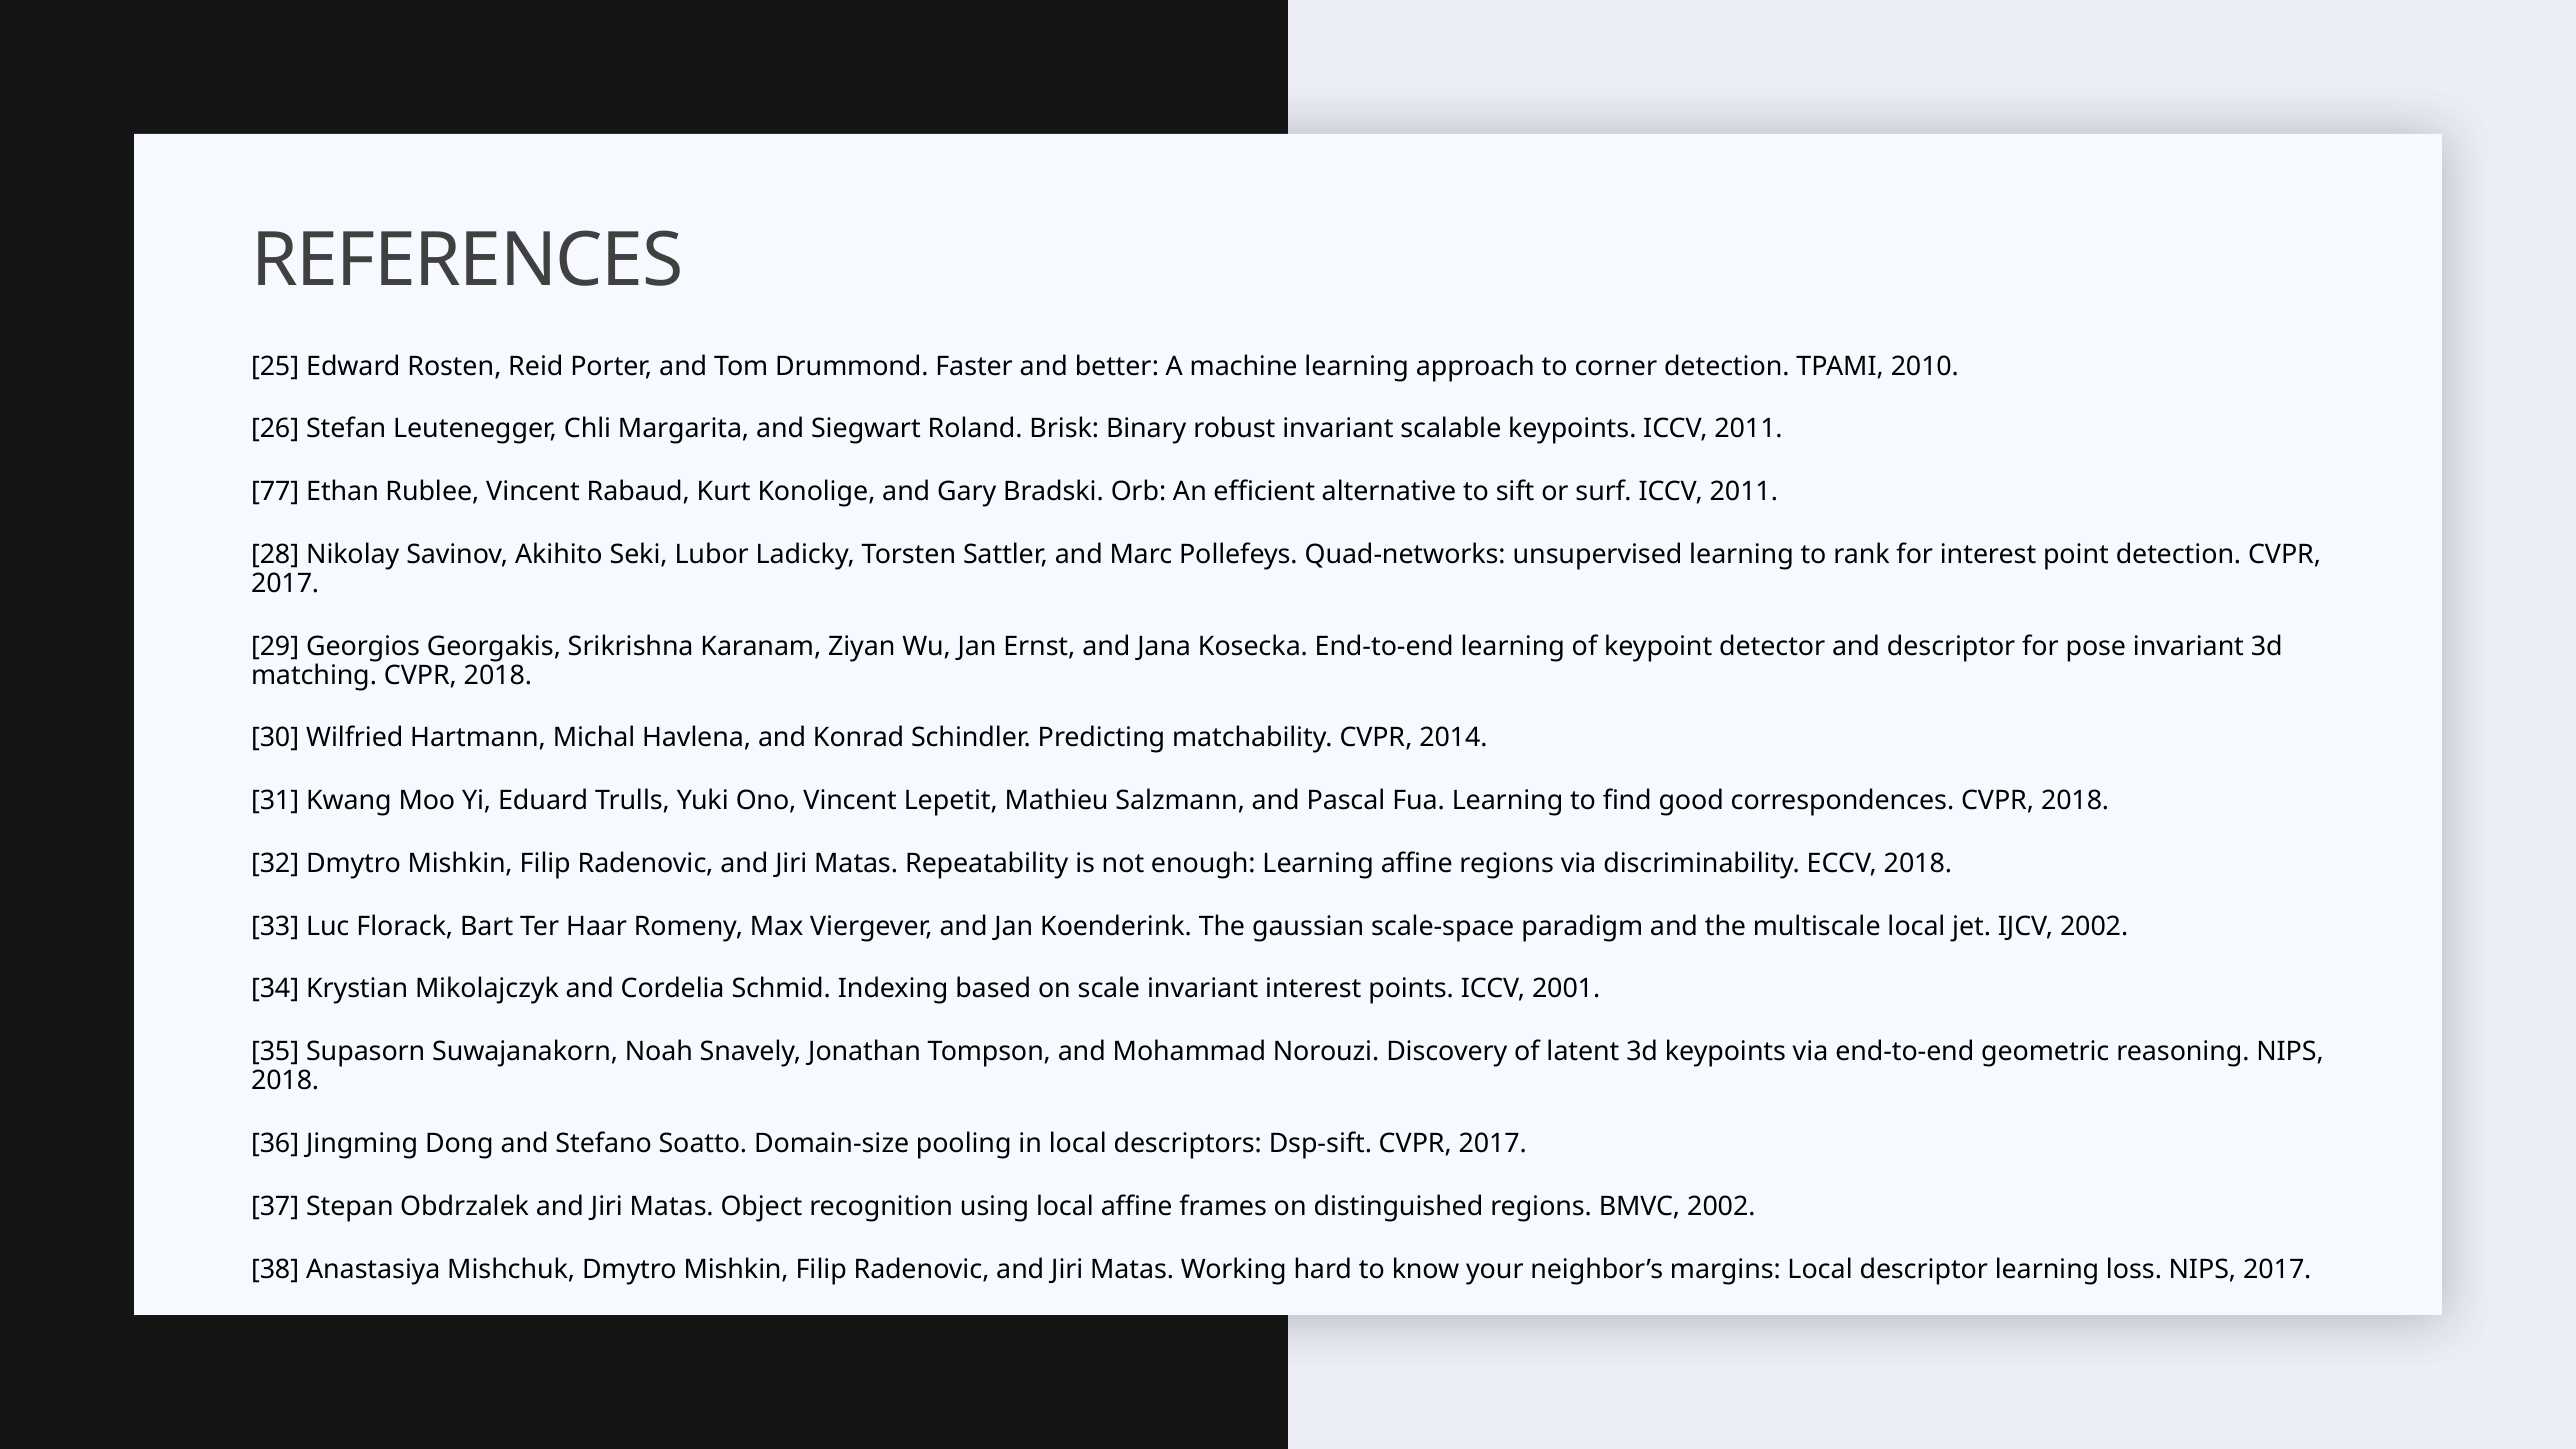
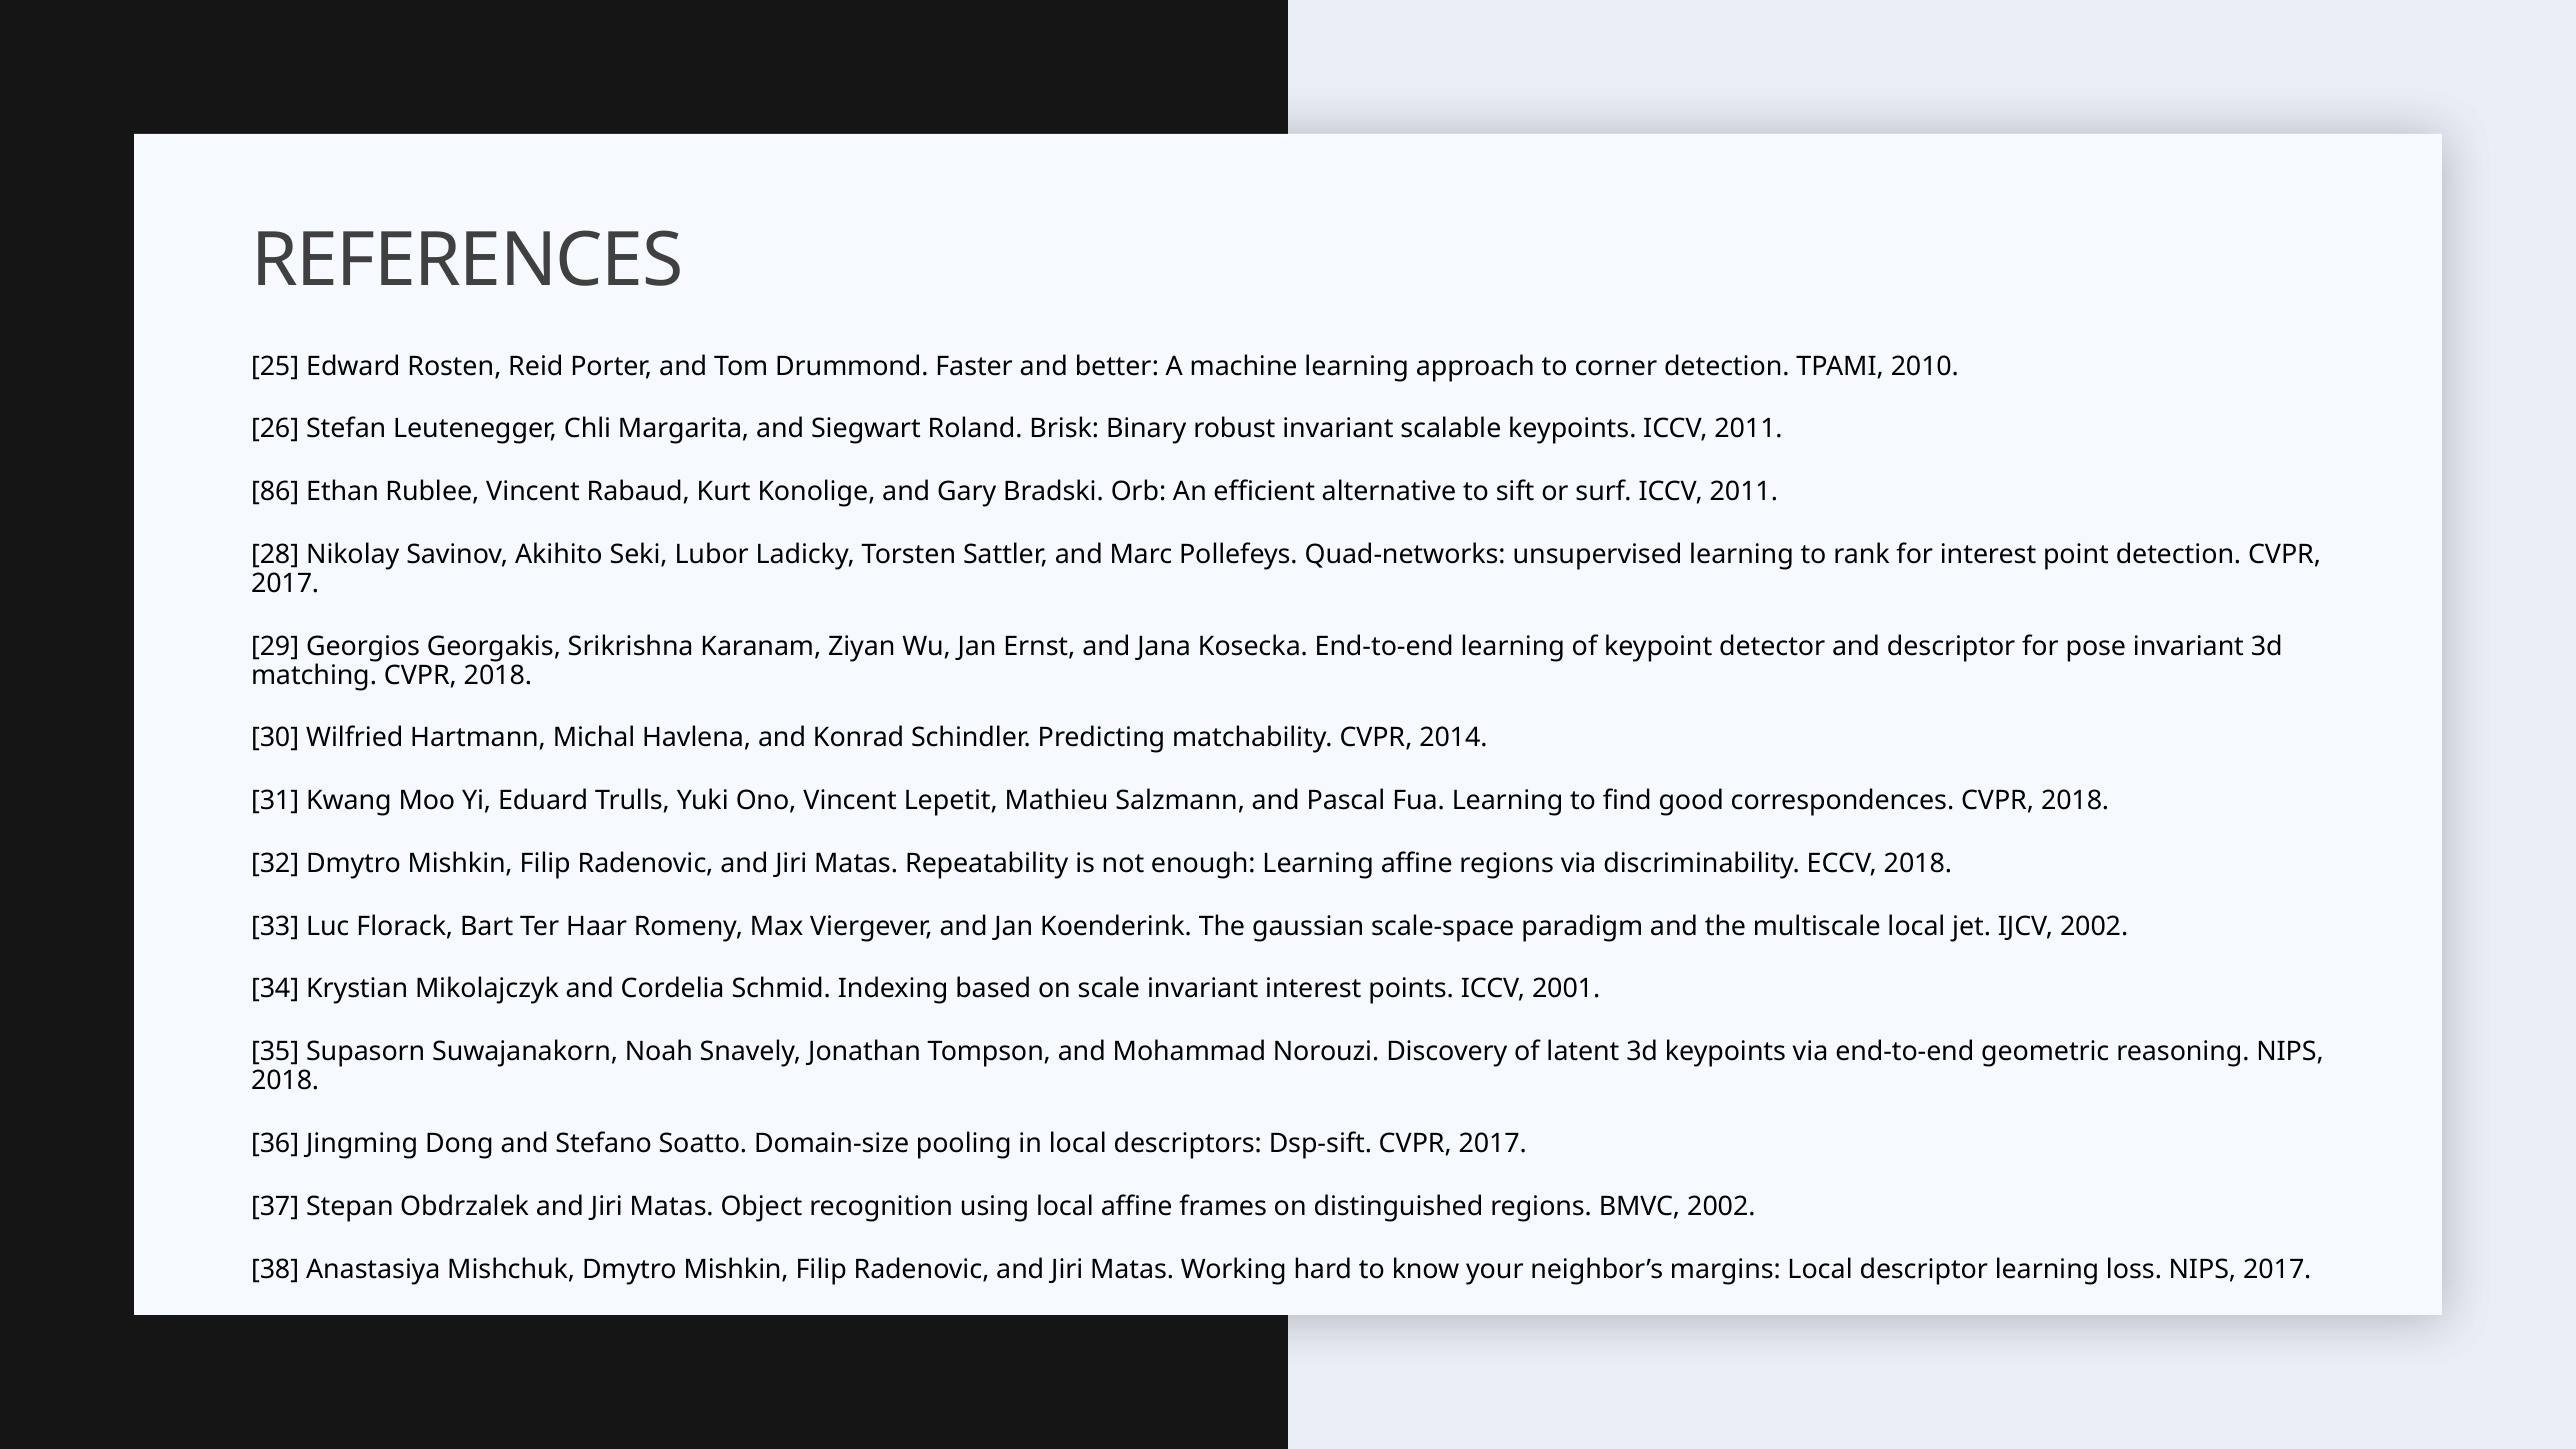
77: 77 -> 86 (275, 492)
